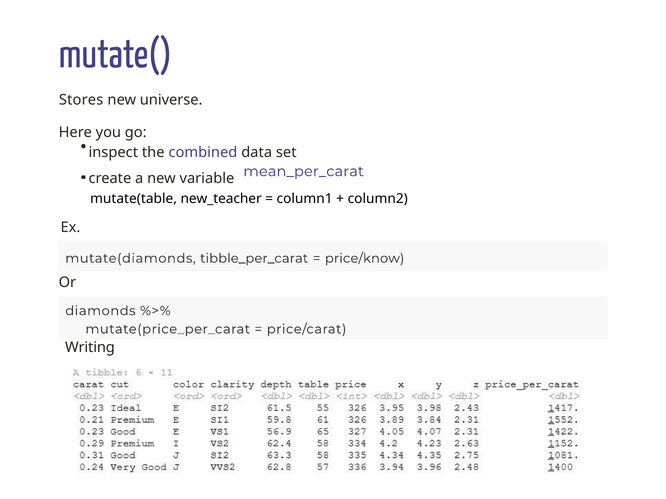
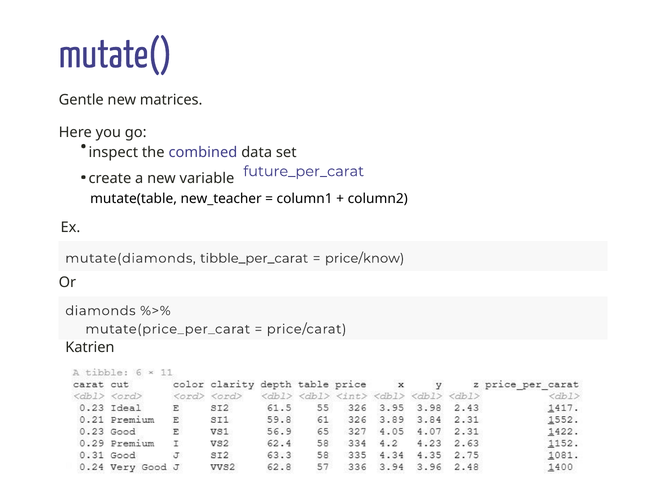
Stores: Stores -> Gentle (81, 100)
universe: universe -> matrices (171, 100)
mean_per_carat: mean_per_carat -> future_per_carat (304, 171)
Writing: Writing -> Katrien (90, 347)
